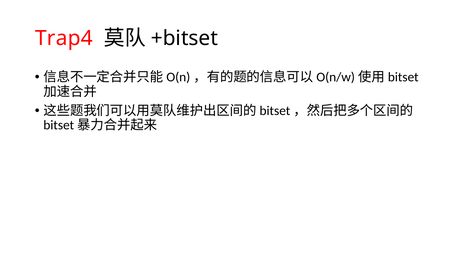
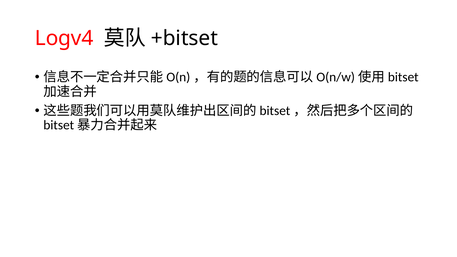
Trap4: Trap4 -> Logv4 (64, 38)
